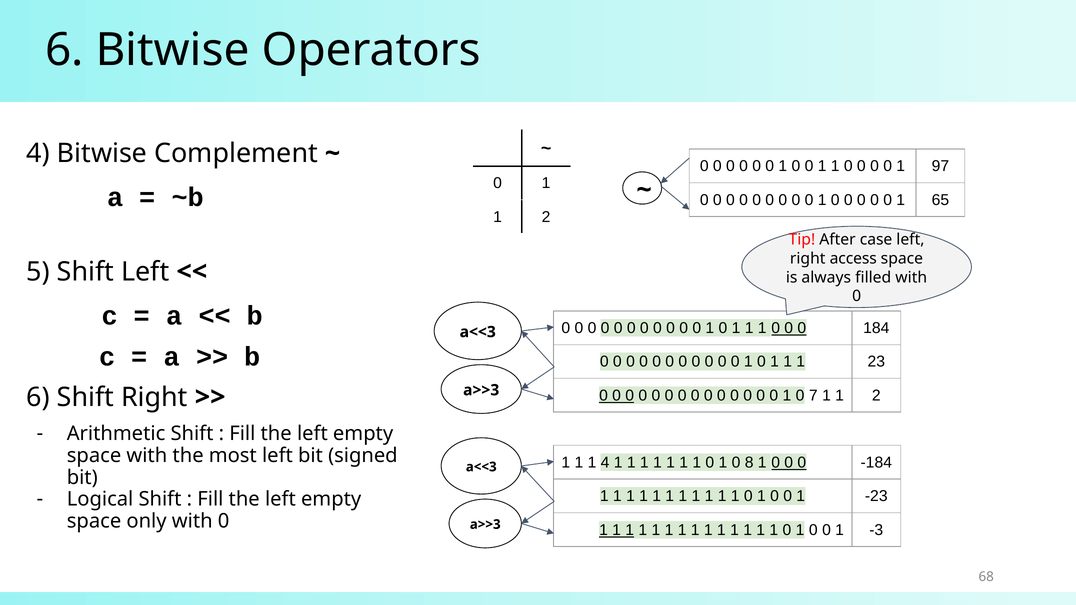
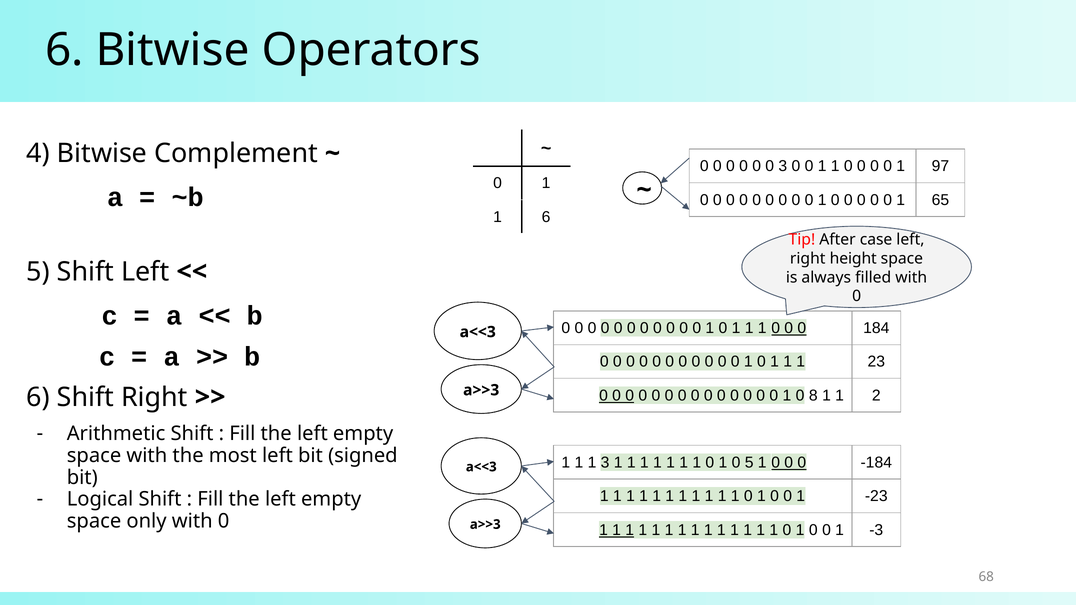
1: 1 -> 3 (783, 166)
2: 2 -> 6 (546, 217)
access: access -> height (853, 259)
7: 7 -> 8 (813, 396)
1 4: 4 -> 3 (605, 463)
0 8: 8 -> 5 (749, 463)
